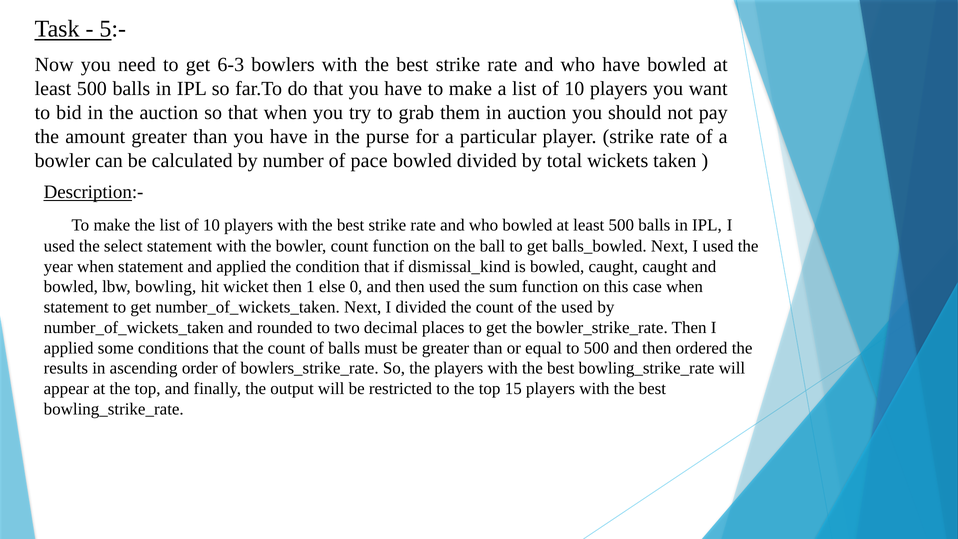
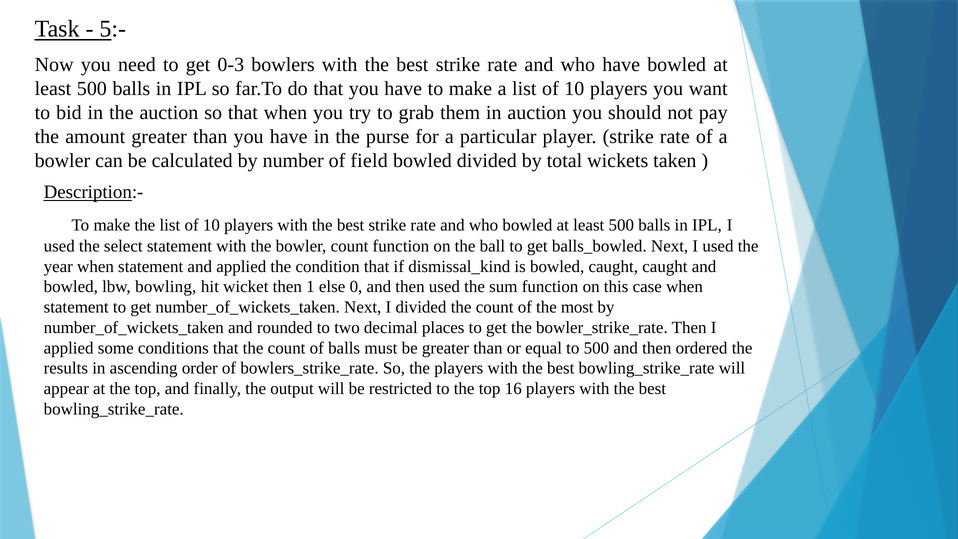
6-3: 6-3 -> 0-3 (231, 65)
pace: pace -> field (369, 161)
the used: used -> most (577, 307)
15: 15 -> 16 (513, 389)
